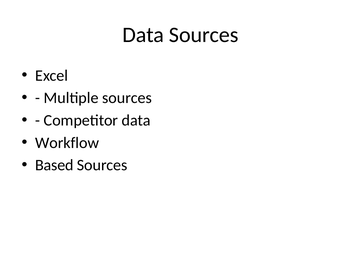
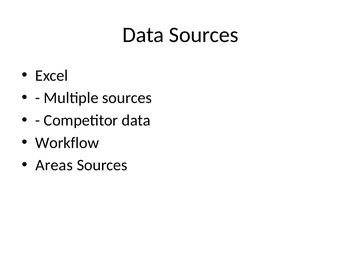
Based: Based -> Areas (54, 166)
